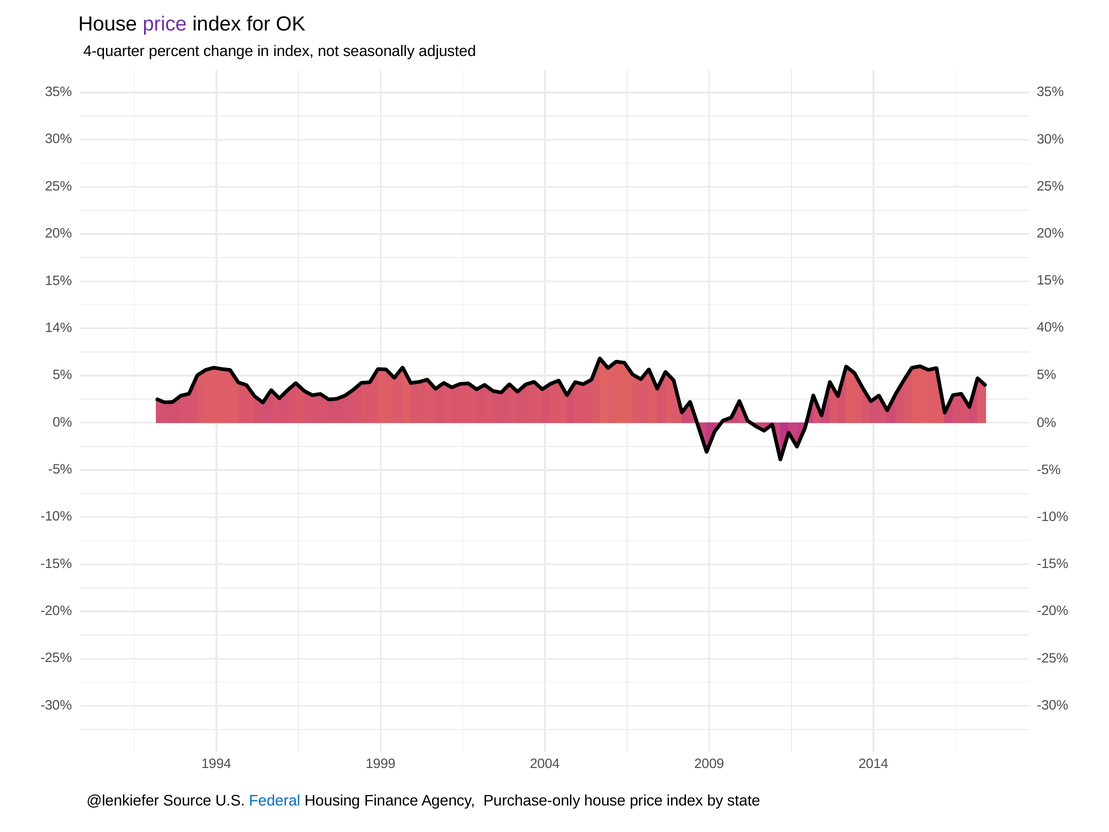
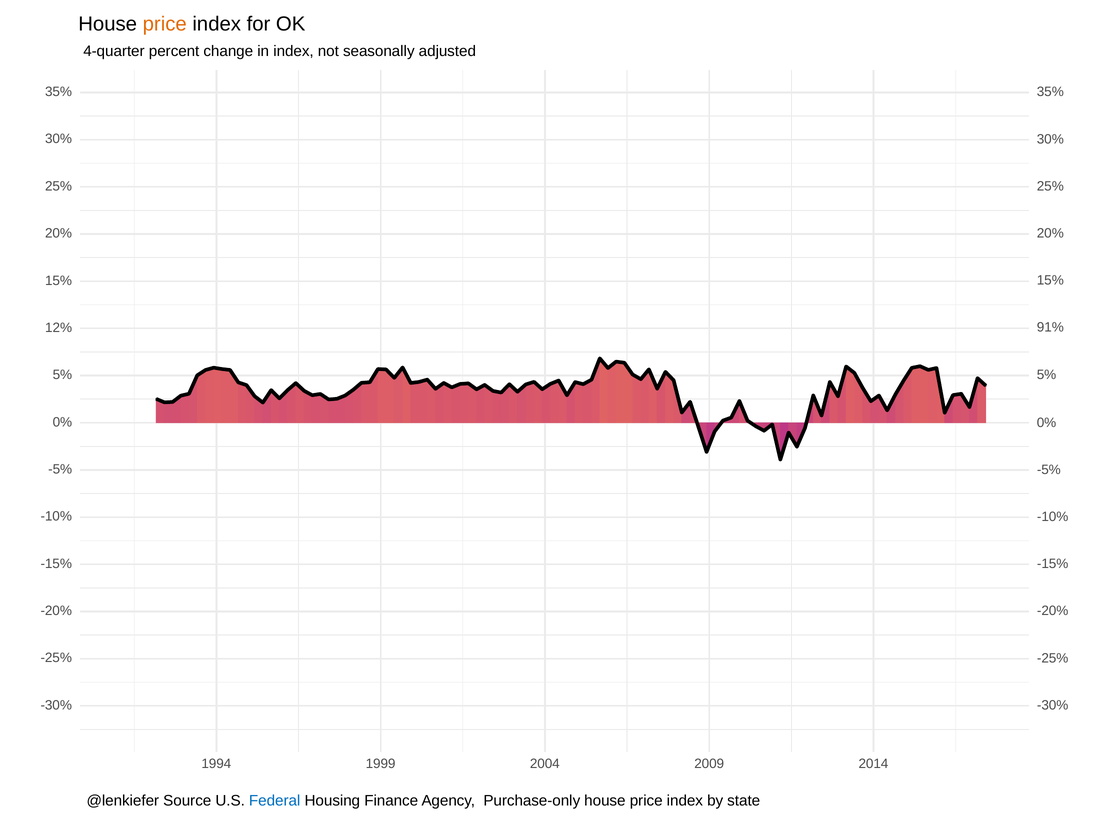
price colour: purple -> orange (165, 24)
40%: 40% -> 91% (1050, 327)
14%: 14% -> 12% (59, 328)
